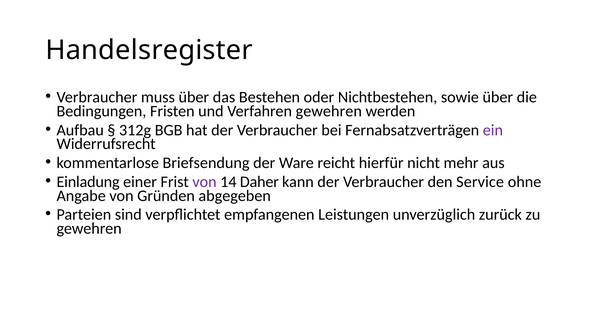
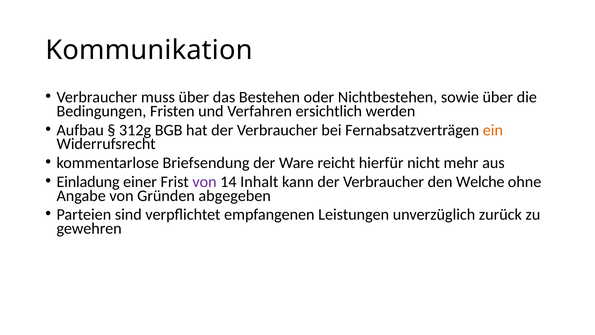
Handelsregister: Handelsregister -> Kommunikation (149, 50)
Verfahren gewehren: gewehren -> ersichtlich (329, 111)
ein colour: purple -> orange (493, 130)
Daher: Daher -> Inhalt (259, 182)
Service: Service -> Welche (480, 182)
